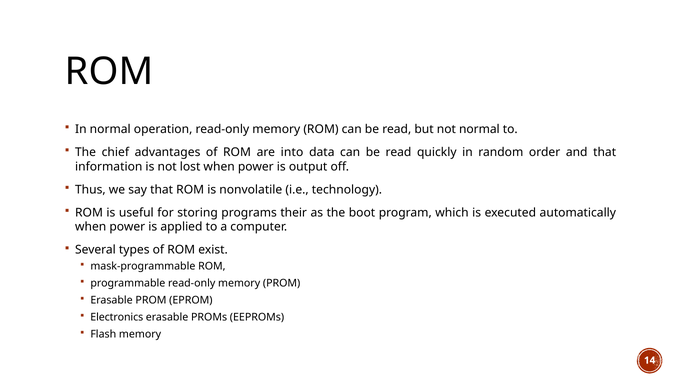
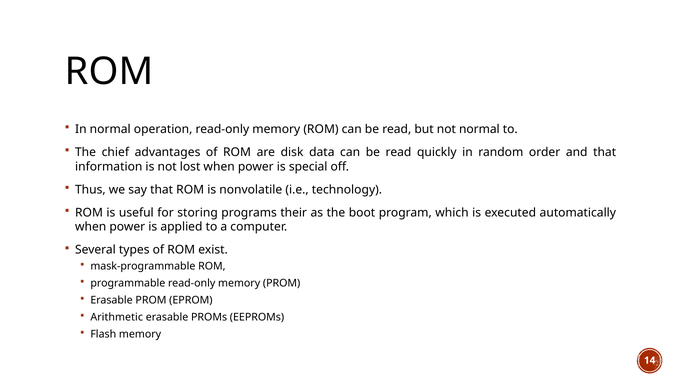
into: into -> disk (292, 152)
output: output -> special (308, 167)
Electronics: Electronics -> Arithmetic (117, 317)
